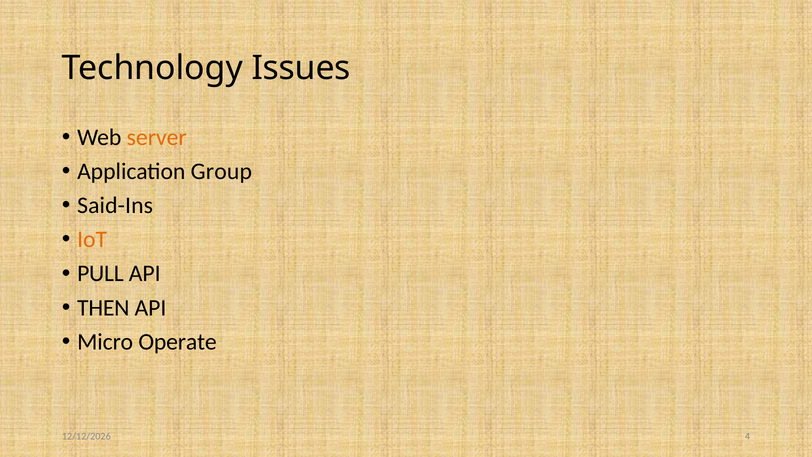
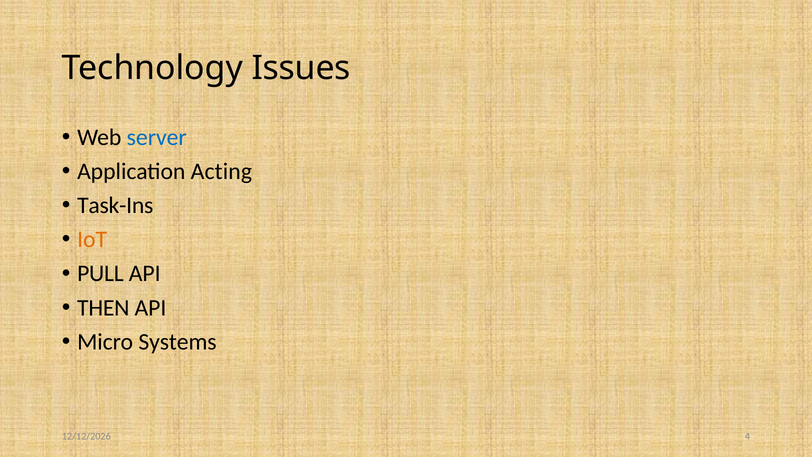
server colour: orange -> blue (157, 137)
Group: Group -> Acting (221, 171)
Said-Ins: Said-Ins -> Task-Ins (115, 205)
Operate: Operate -> Systems (178, 342)
